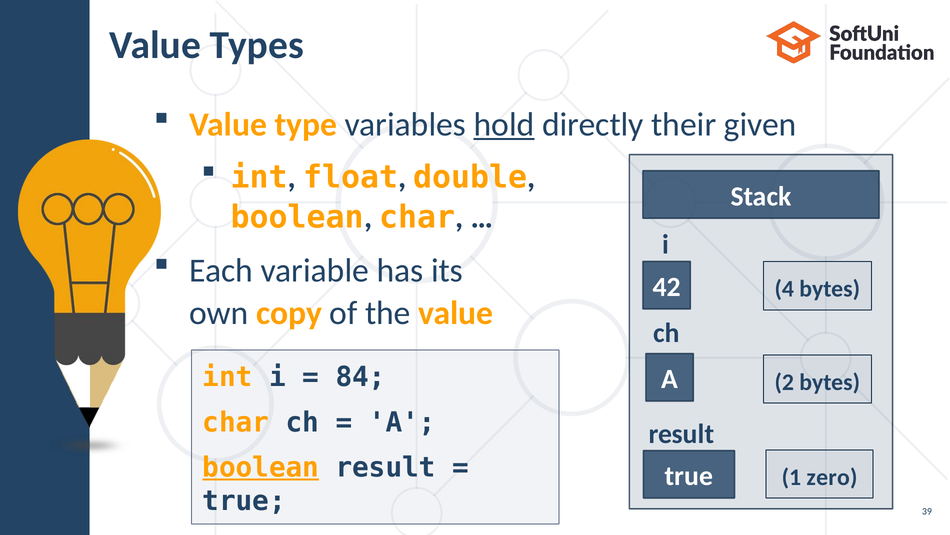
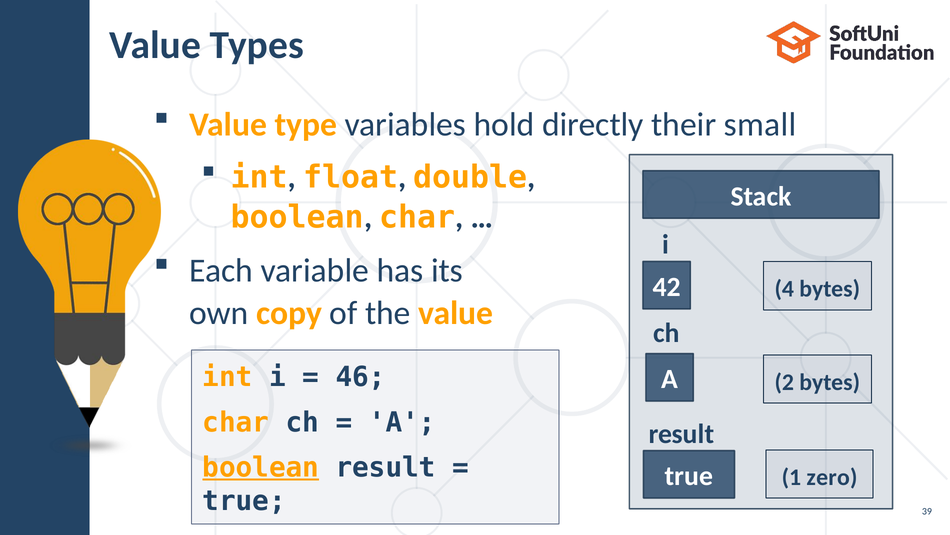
hold underline: present -> none (504, 125)
given: given -> small (760, 125)
84: 84 -> 46 (361, 377)
